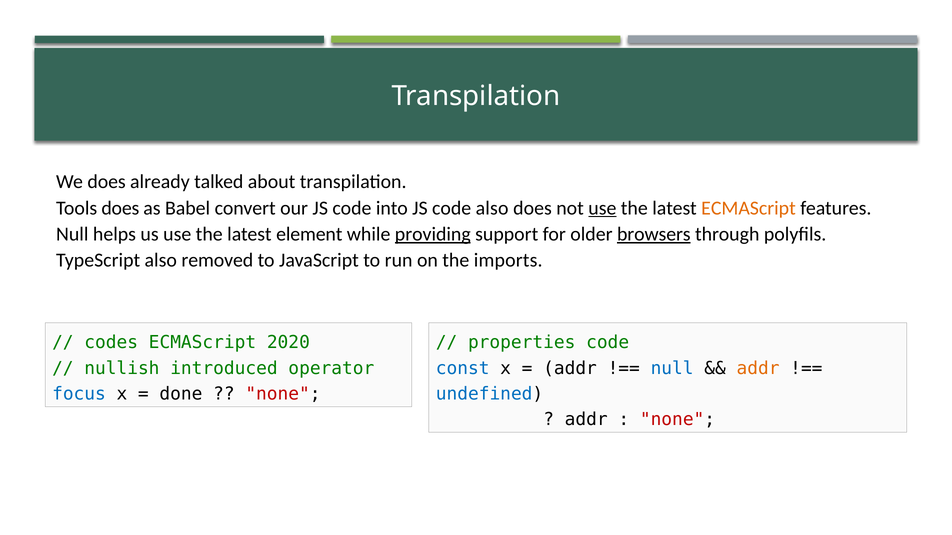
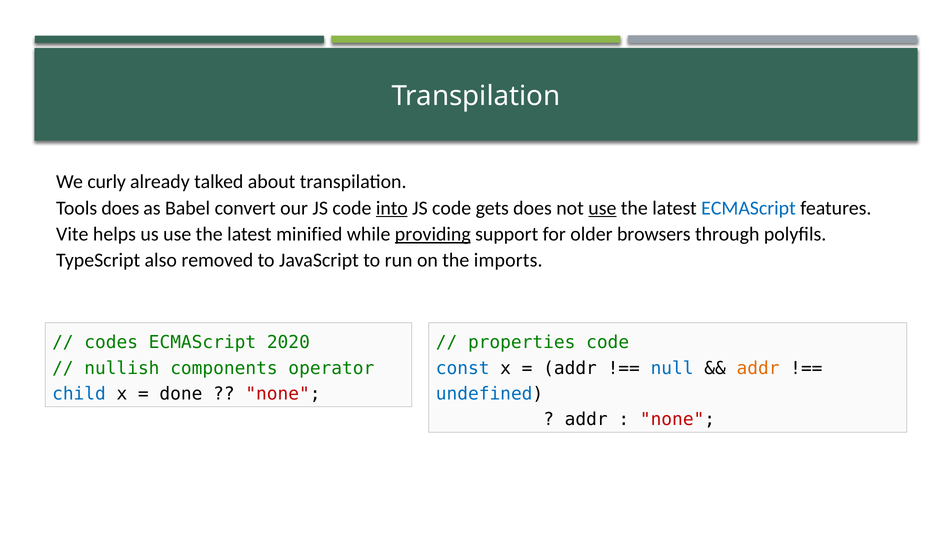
We does: does -> curly (107, 182)
into underline: none -> present (392, 208)
code also: also -> gets (492, 208)
ECMAScript colour: orange -> blue (749, 208)
Null: Null -> Vite (72, 234)
element: element -> minified (309, 234)
browsers underline: present -> none (654, 234)
introduced: introduced -> components (224, 369)
focus: focus -> child (79, 394)
